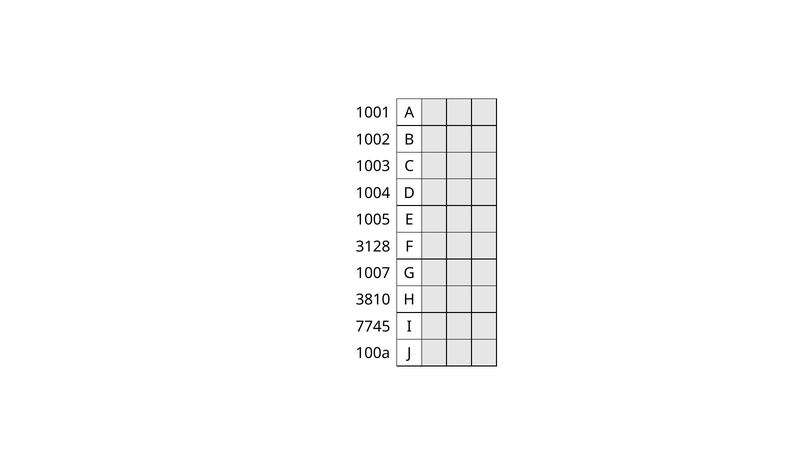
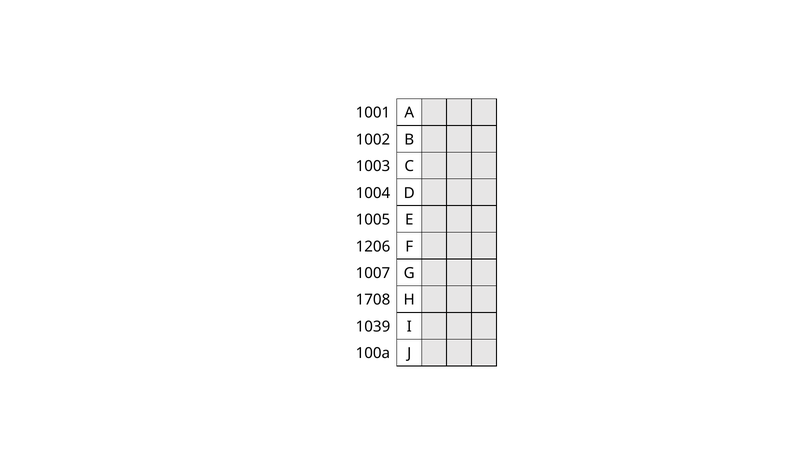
3128: 3128 -> 1206 (373, 246)
3810: 3810 -> 1708 (373, 300)
7745: 7745 -> 1039 (373, 326)
